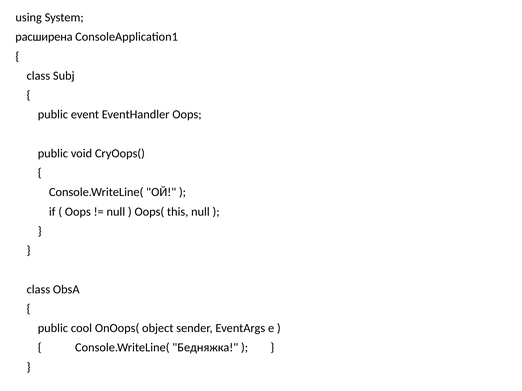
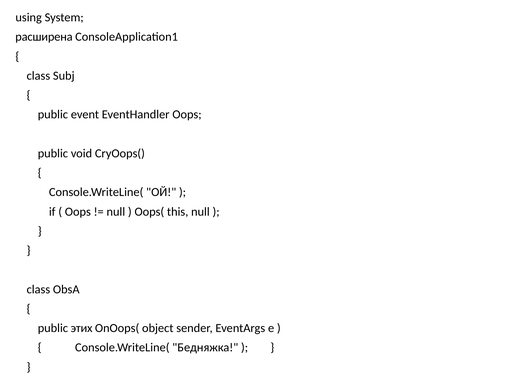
cool: cool -> этих (82, 329)
